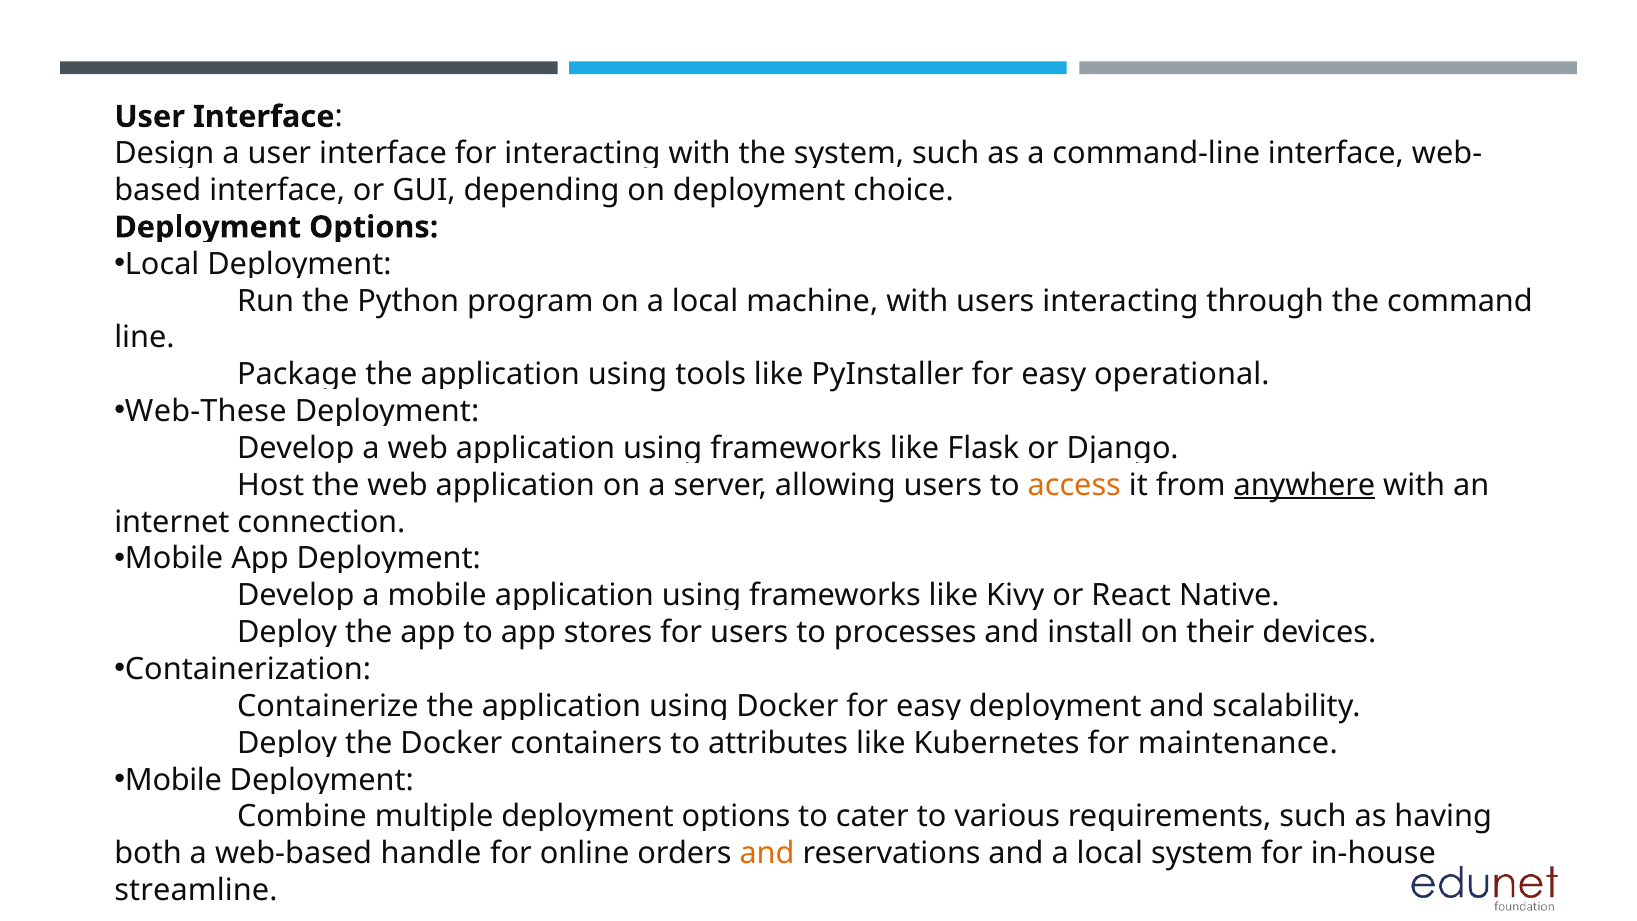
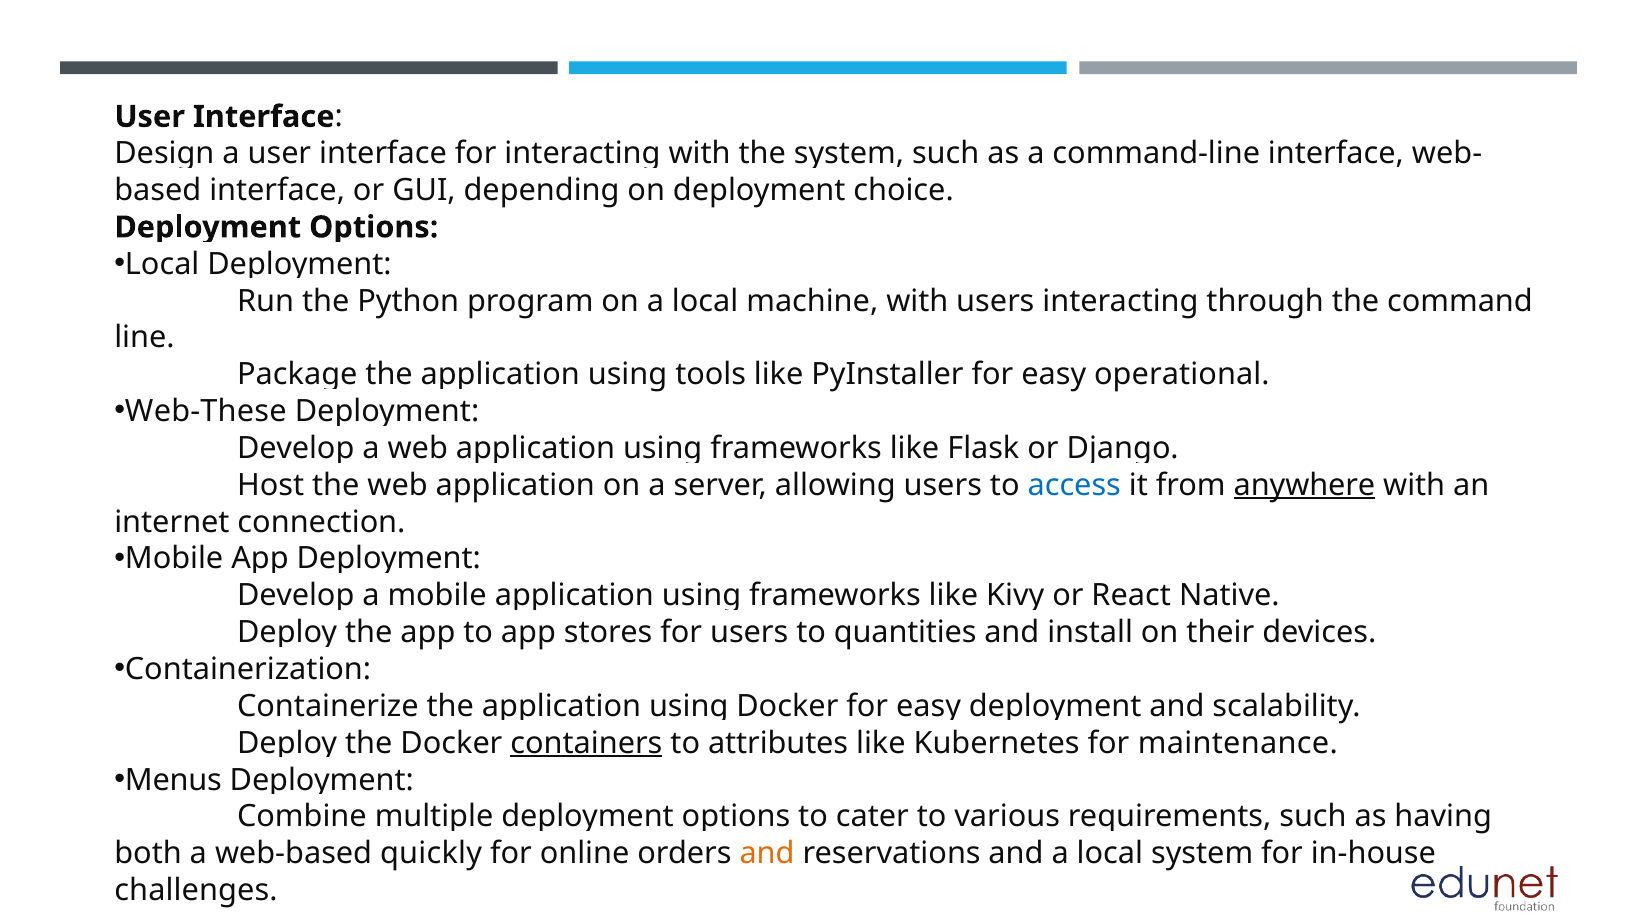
access colour: orange -> blue (1074, 485)
processes: processes -> quantities (905, 632)
containers underline: none -> present (586, 743)
Mobile: Mobile -> Menus (173, 780)
handle: handle -> quickly (431, 853)
streamline: streamline -> challenges (196, 890)
